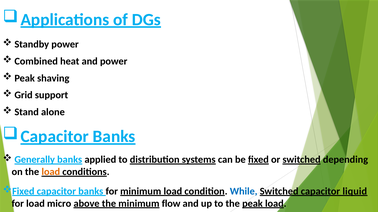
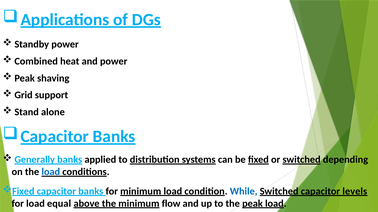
load colour: orange -> blue (51, 172)
liquid: liquid -> levels (355, 192)
micro: micro -> equal (59, 204)
